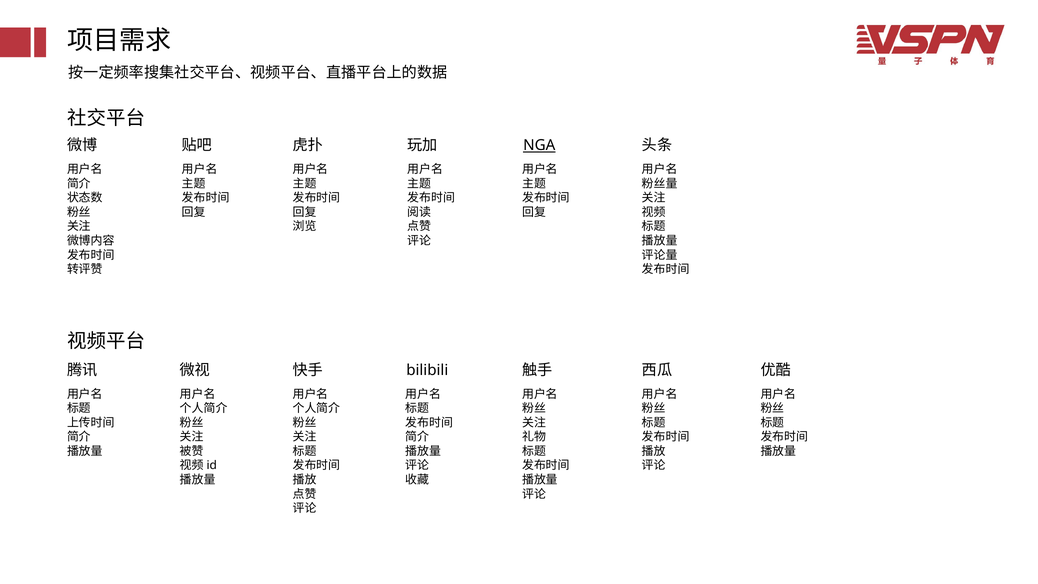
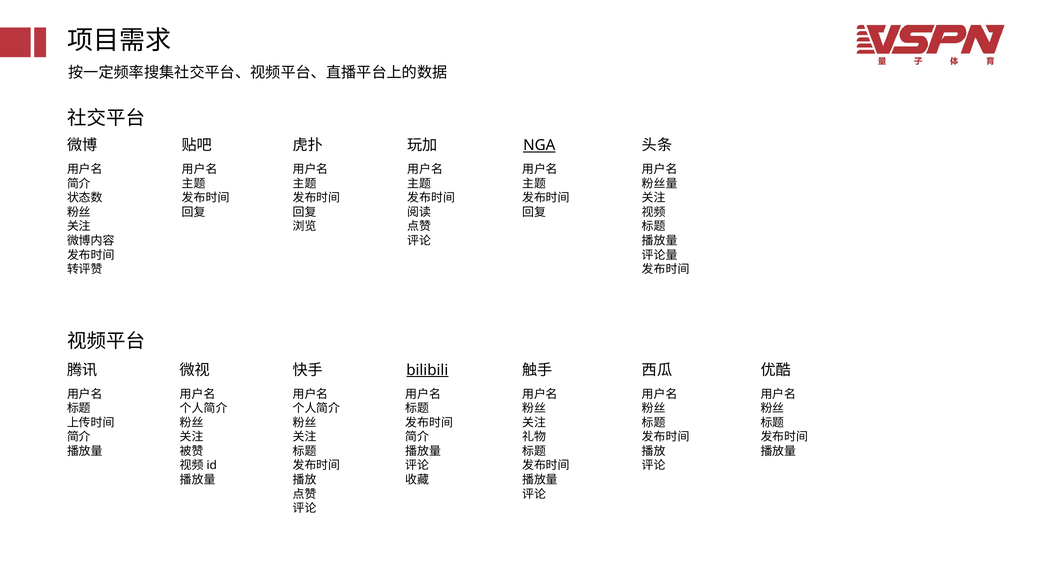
bilibili underline: none -> present (427, 370)
